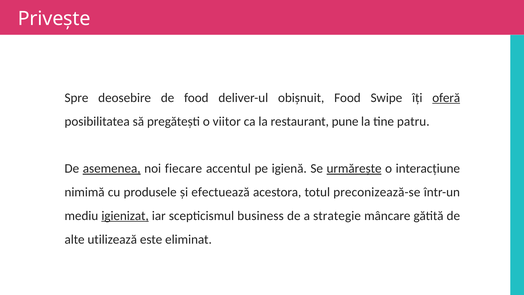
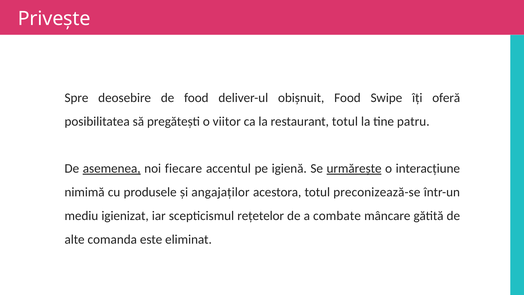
oferă underline: present -> none (446, 98)
restaurant pune: pune -> totul (345, 121)
efectuează: efectuează -> angajaților (220, 192)
igienizat underline: present -> none (125, 216)
business: business -> rețetelor (261, 216)
strategie: strategie -> combate (337, 216)
utilizează: utilizează -> comanda (112, 239)
